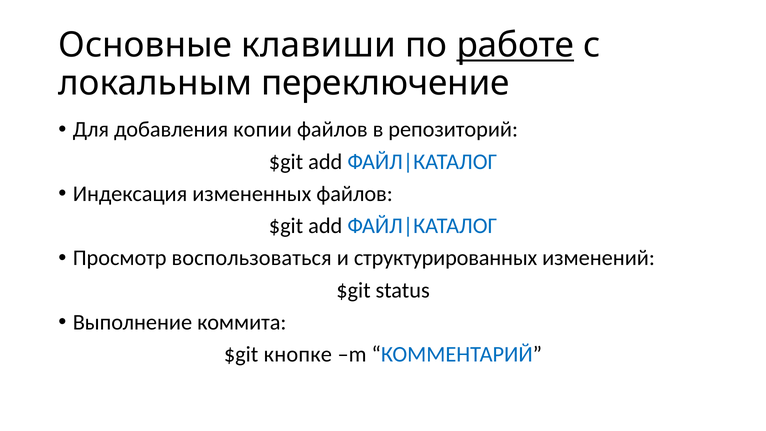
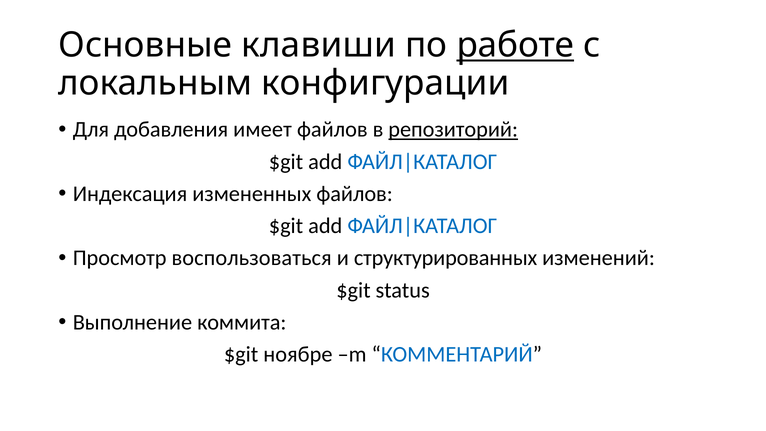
переключение: переключение -> конфигурации (385, 83)
копии: копии -> имеет (263, 130)
репозиторий underline: none -> present (453, 130)
кнопке: кнопке -> ноябре (298, 354)
